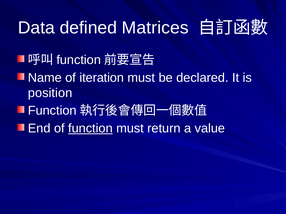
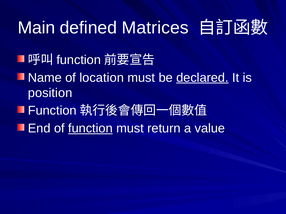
Data: Data -> Main (36, 28)
iteration: iteration -> location (102, 78)
declared underline: none -> present (202, 78)
